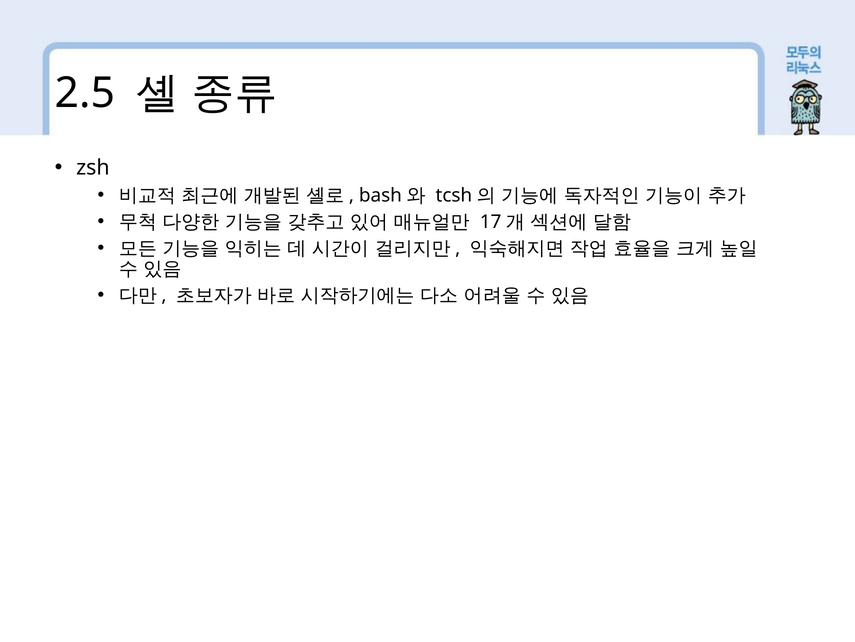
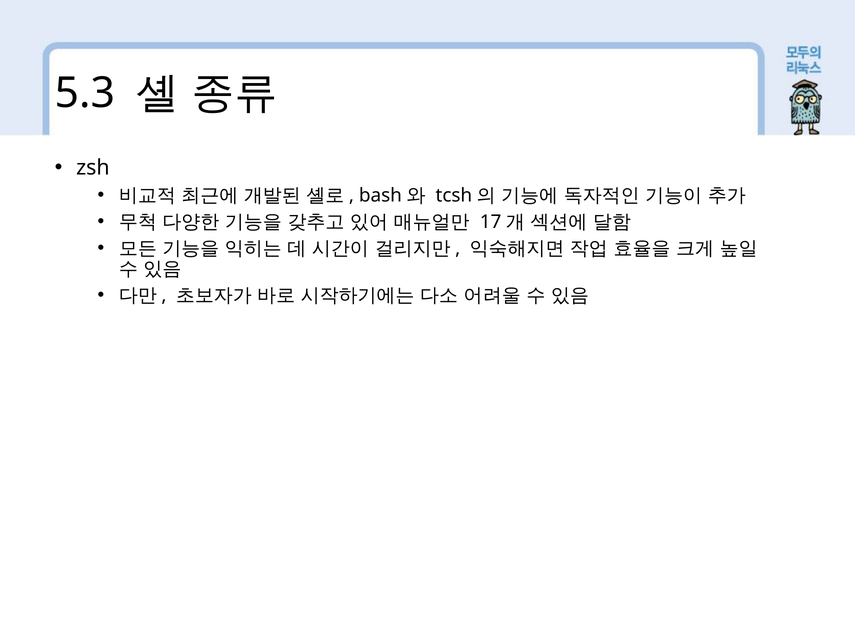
2.5: 2.5 -> 5.3 (85, 93)
